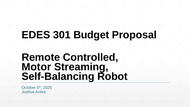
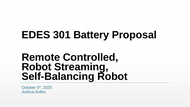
Budget: Budget -> Battery (91, 35)
Motor: Motor -> Robot (36, 67)
